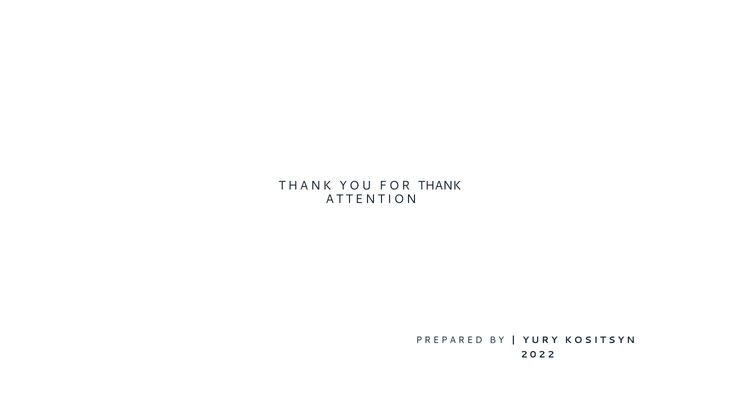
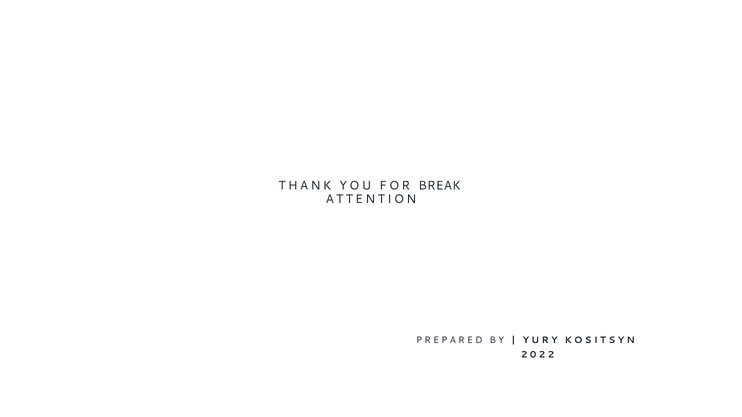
FOR THANK: THANK -> BREAK (439, 186)
